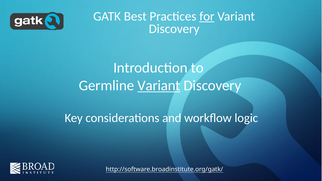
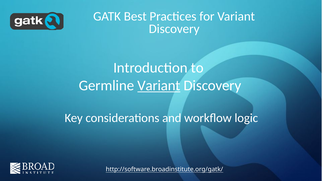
for underline: present -> none (207, 16)
